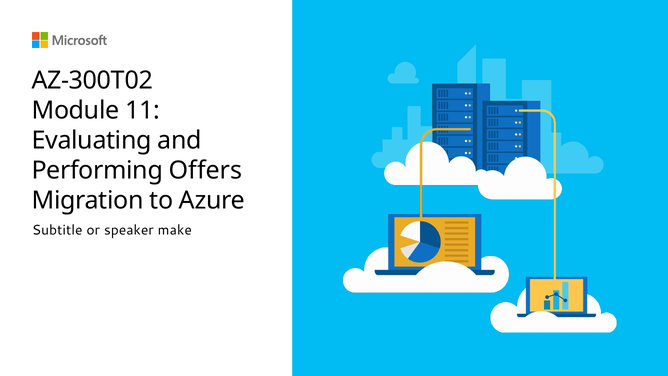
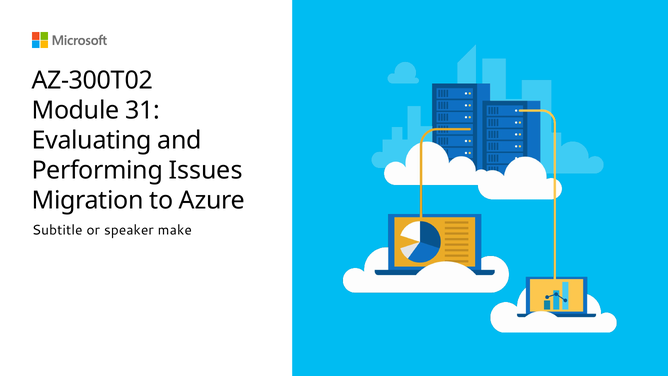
11: 11 -> 31 (143, 110)
Offers: Offers -> Issues (206, 170)
